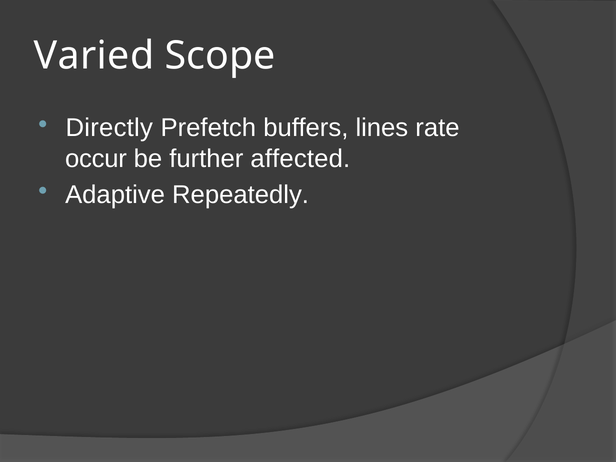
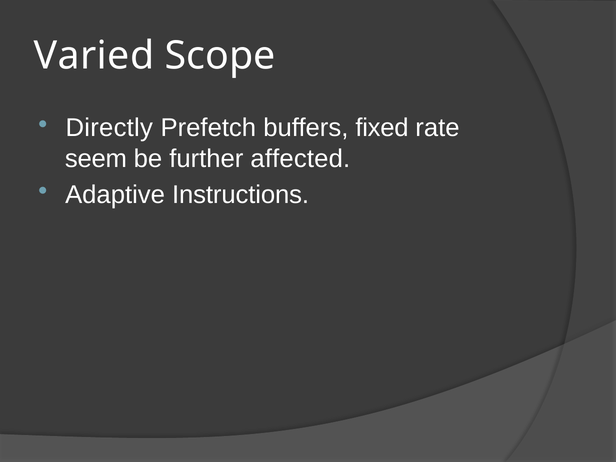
lines: lines -> fixed (382, 128)
occur: occur -> seem (96, 159)
Repeatedly: Repeatedly -> Instructions (241, 195)
